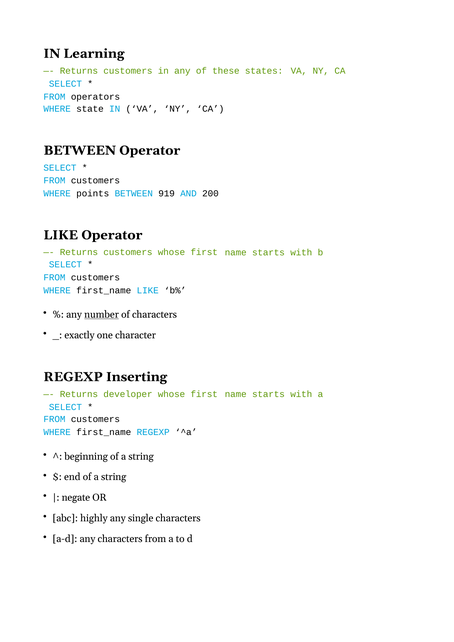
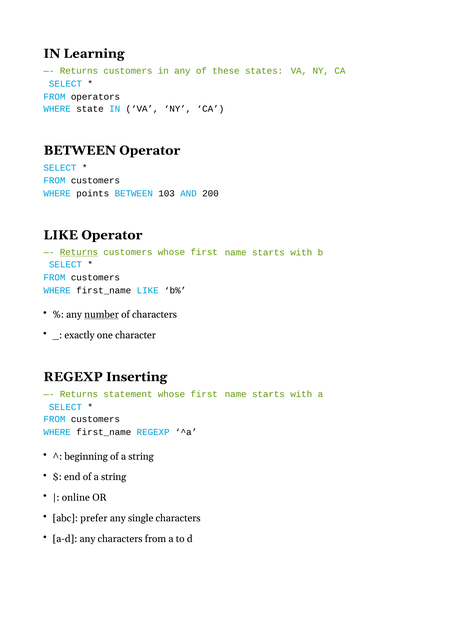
919: 919 -> 103 (167, 194)
Returns underline: none -> present (79, 252)
developer: developer -> statement (128, 394)
negate: negate -> online (76, 498)
highly: highly -> prefer (94, 519)
